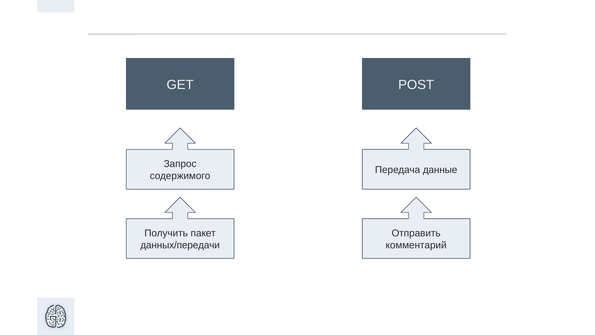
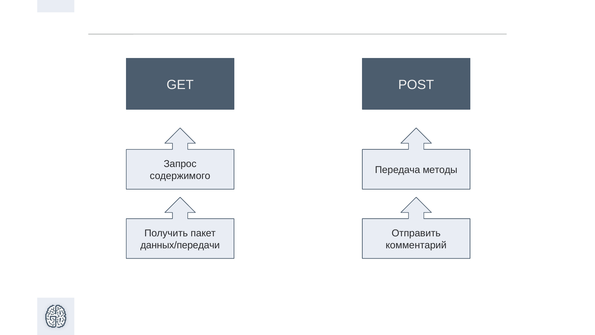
данные: данные -> методы (440, 170)
